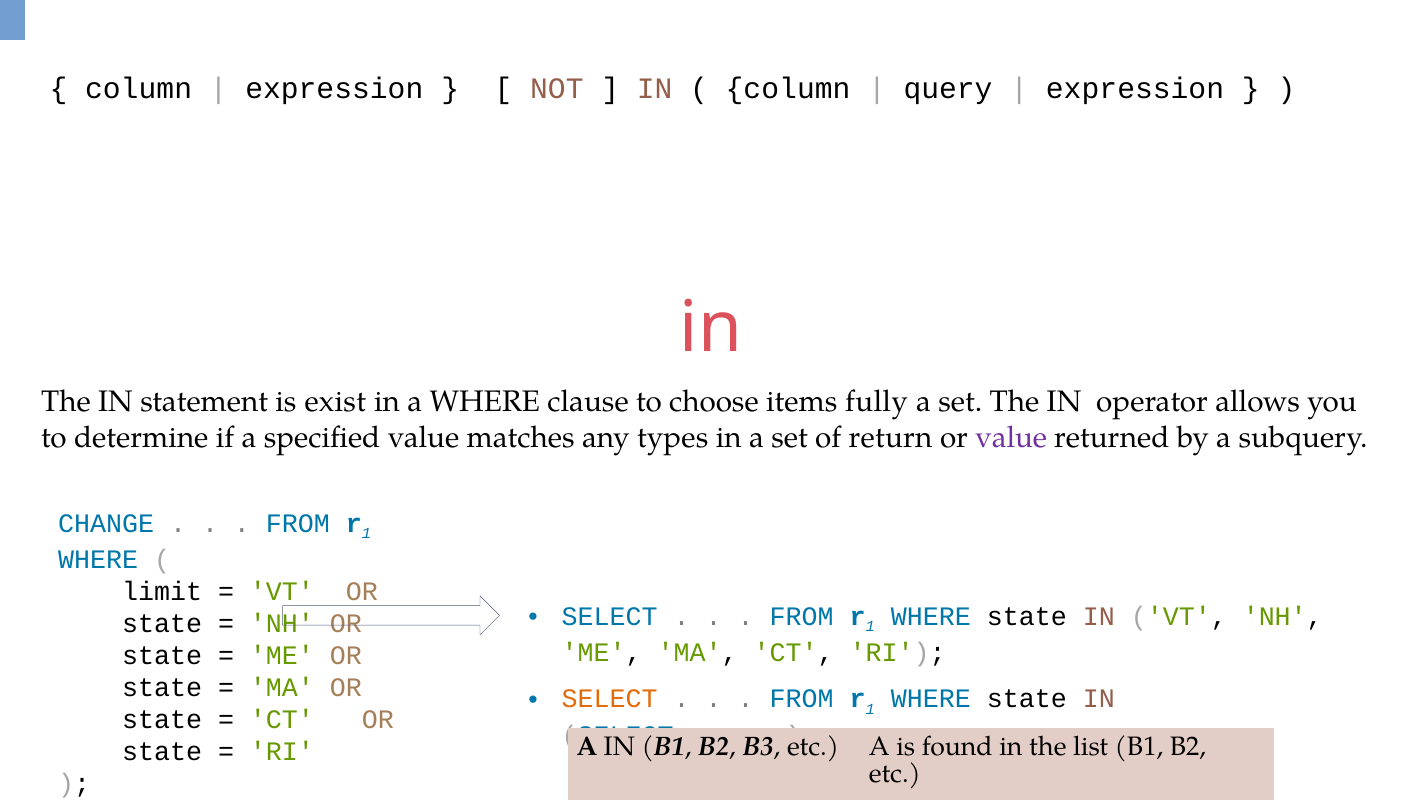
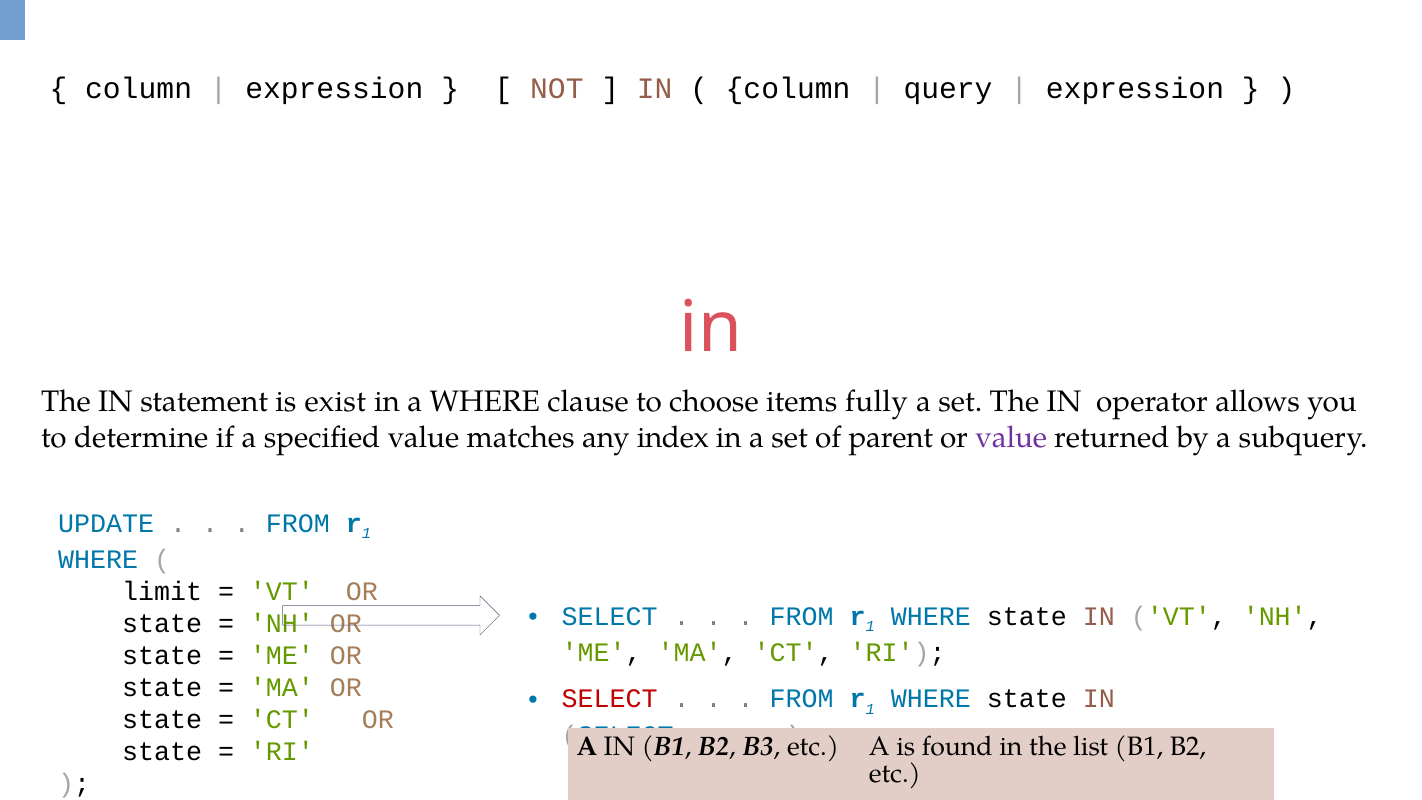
types: types -> index (673, 437)
return: return -> parent (891, 437)
CHANGE: CHANGE -> UPDATE (106, 523)
SELECT colour: orange -> red (610, 699)
